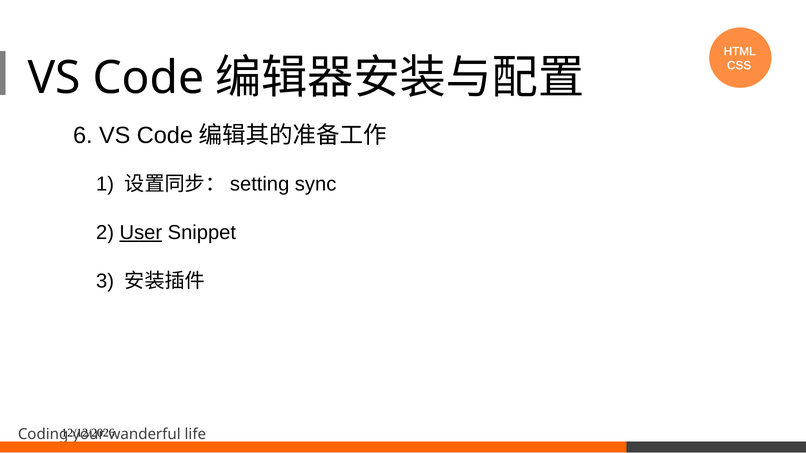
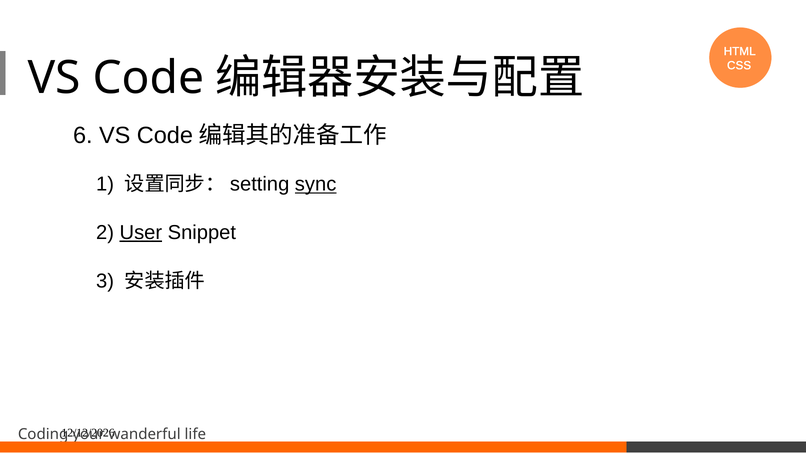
sync underline: none -> present (316, 185)
